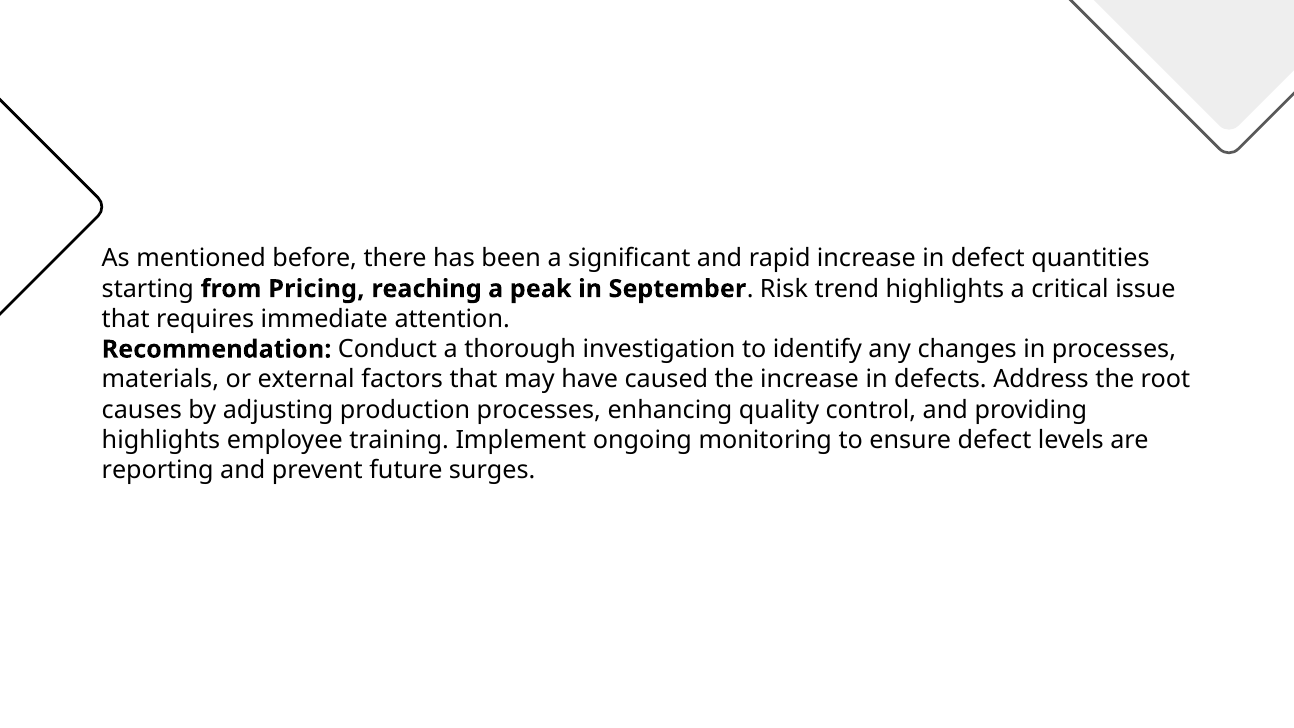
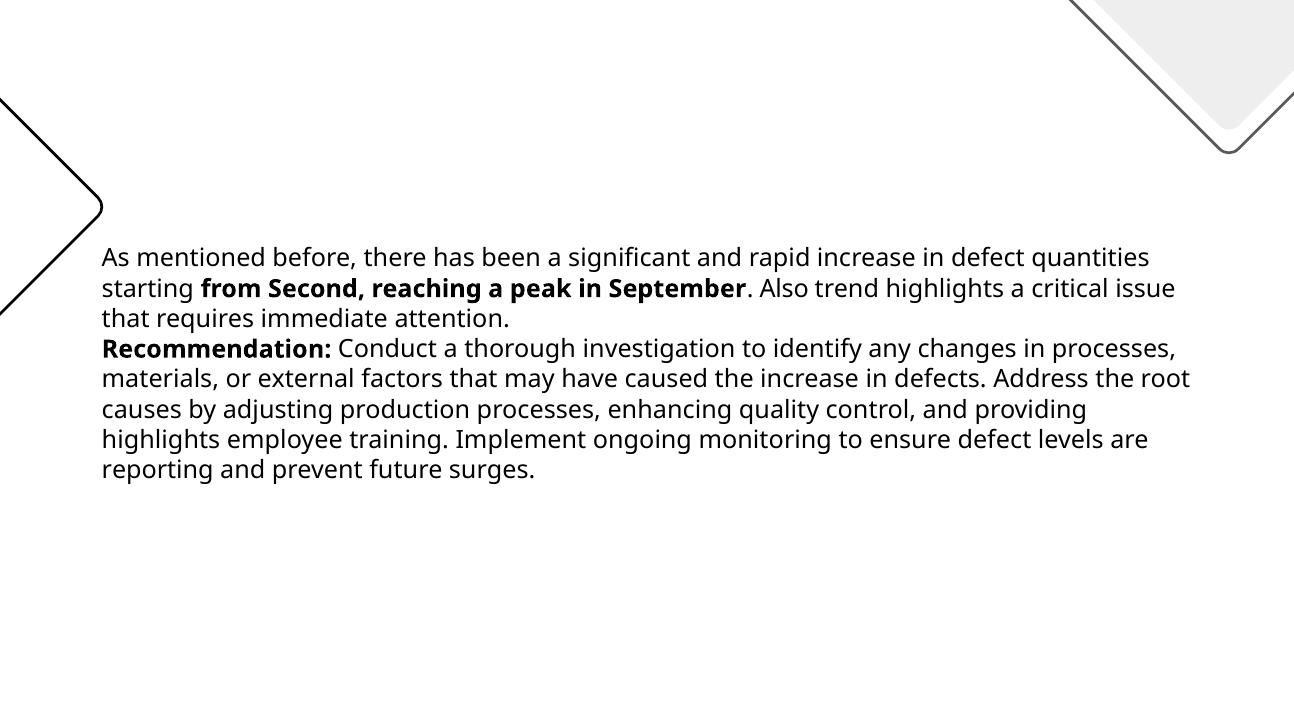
Pricing: Pricing -> Second (316, 289)
Risk: Risk -> Also (784, 289)
